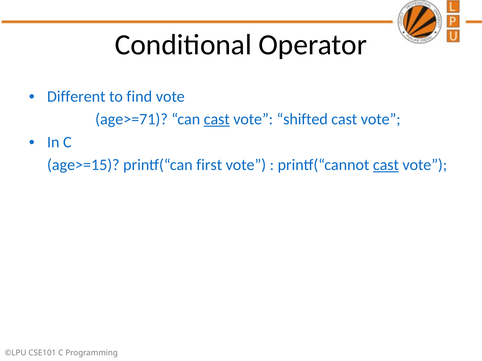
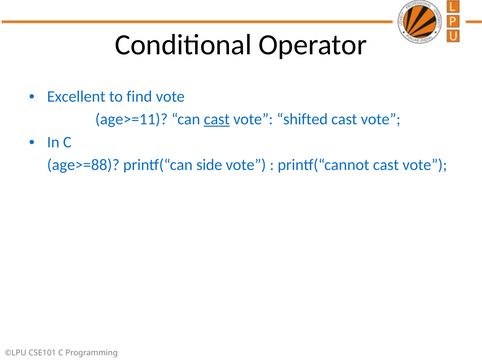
Different: Different -> Excellent (76, 97)
age>=71: age>=71 -> age>=11 (131, 120)
age>=15: age>=15 -> age>=88 (83, 165)
first: first -> side (209, 165)
cast underline: present -> none (386, 165)
